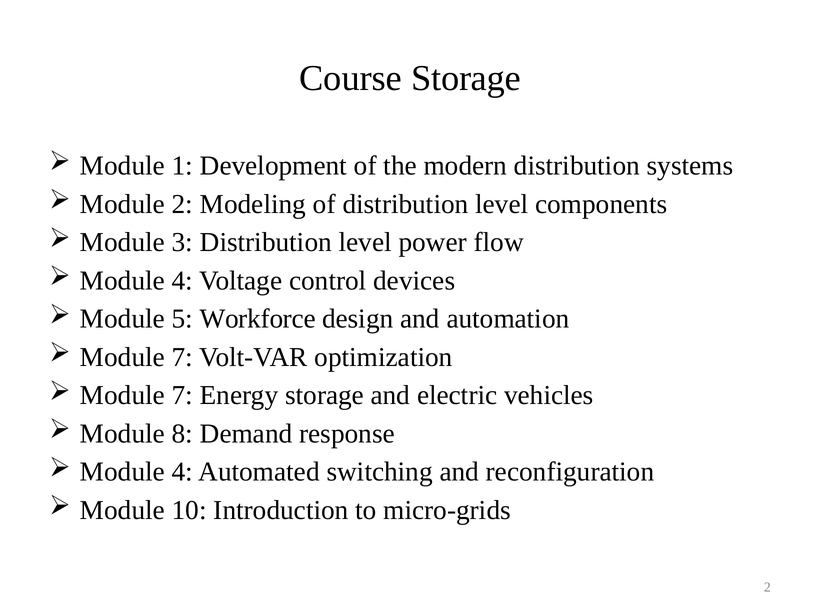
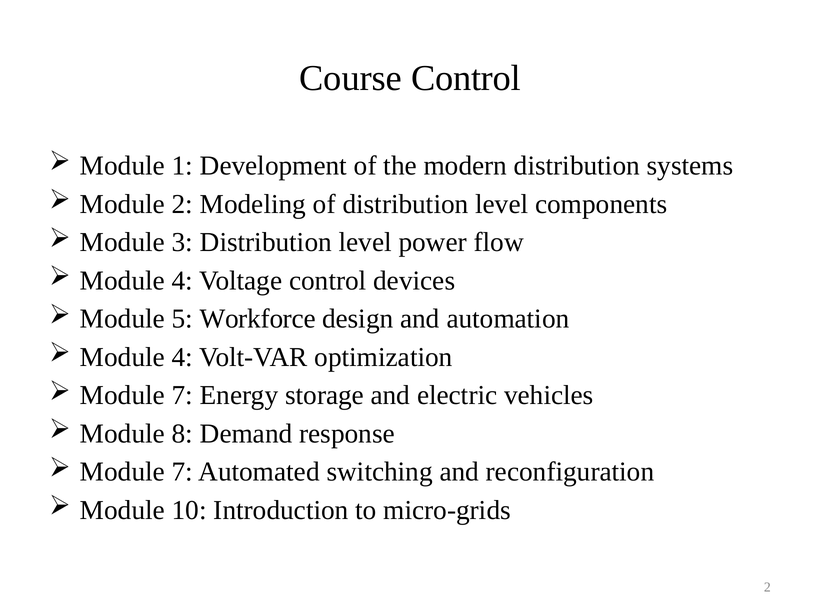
Course Storage: Storage -> Control (466, 78)
7: 7 -> 4 (182, 357)
4: 4 -> 7 (182, 472)
